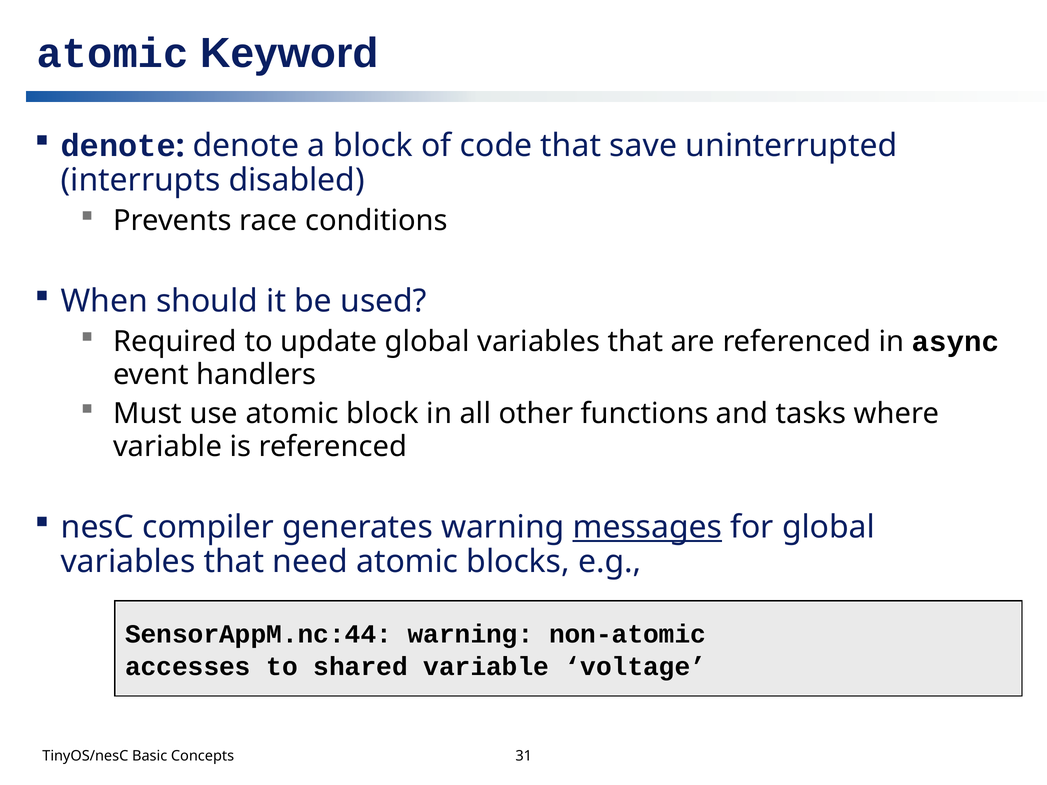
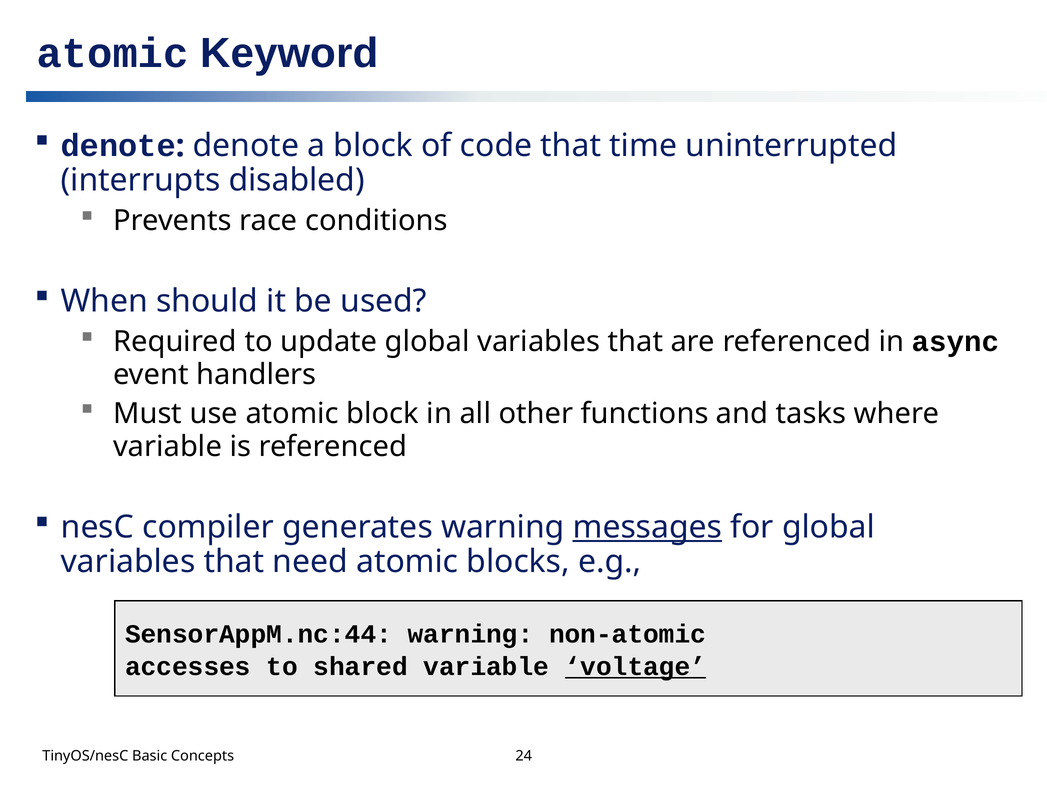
save: save -> time (643, 146)
voltage underline: none -> present (635, 667)
31: 31 -> 24 (524, 756)
